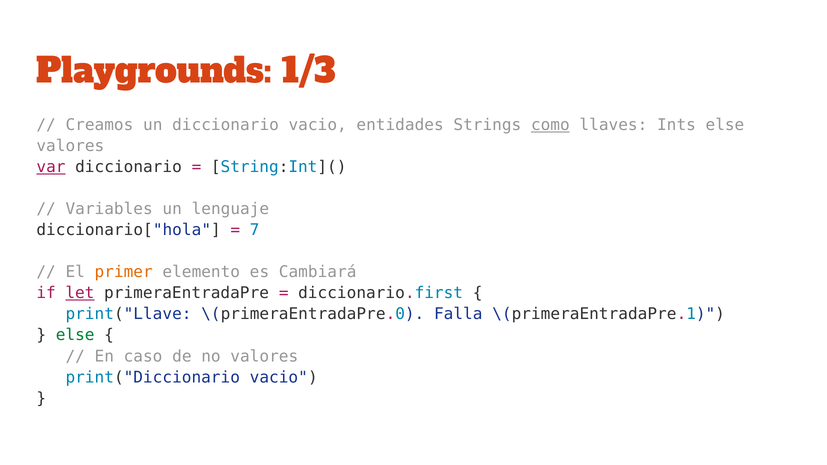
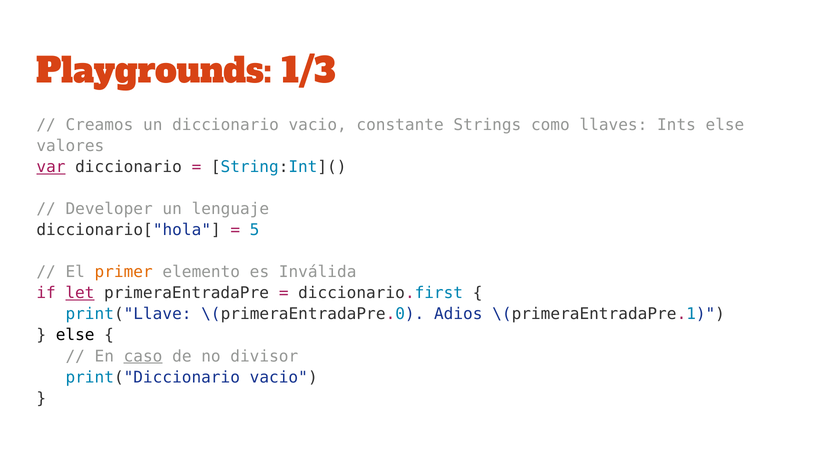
entidades: entidades -> constante (400, 125)
como underline: present -> none (550, 125)
Variables: Variables -> Developer (109, 209)
7: 7 -> 5 (255, 230)
Cambiará: Cambiará -> Inválida (318, 272)
Falla: Falla -> Adios (458, 314)
else colour: green -> black (75, 335)
caso underline: none -> present (143, 356)
no valores: valores -> divisor (264, 356)
